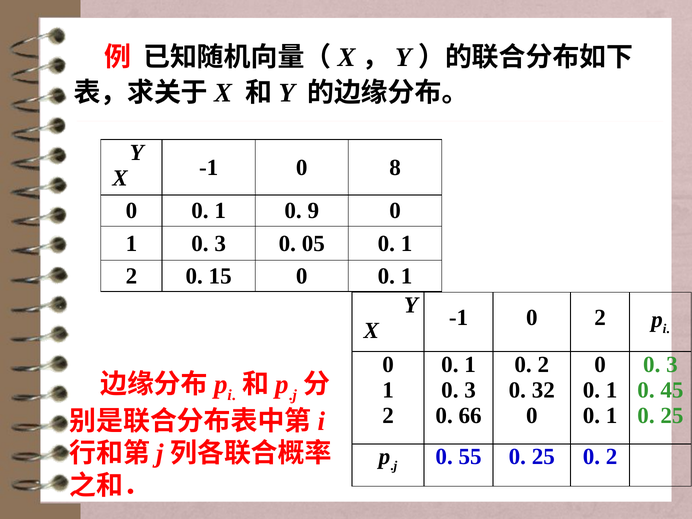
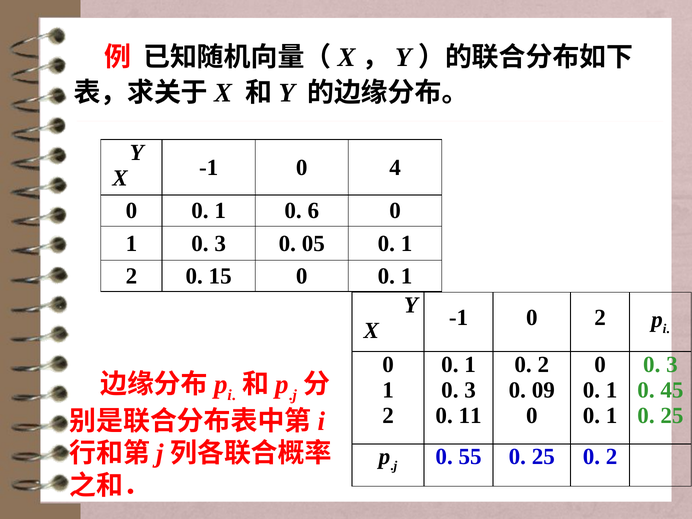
8: 8 -> 4 (395, 167)
9: 9 -> 6 (313, 211)
32: 32 -> 09 (543, 390)
66: 66 -> 11 (470, 415)
